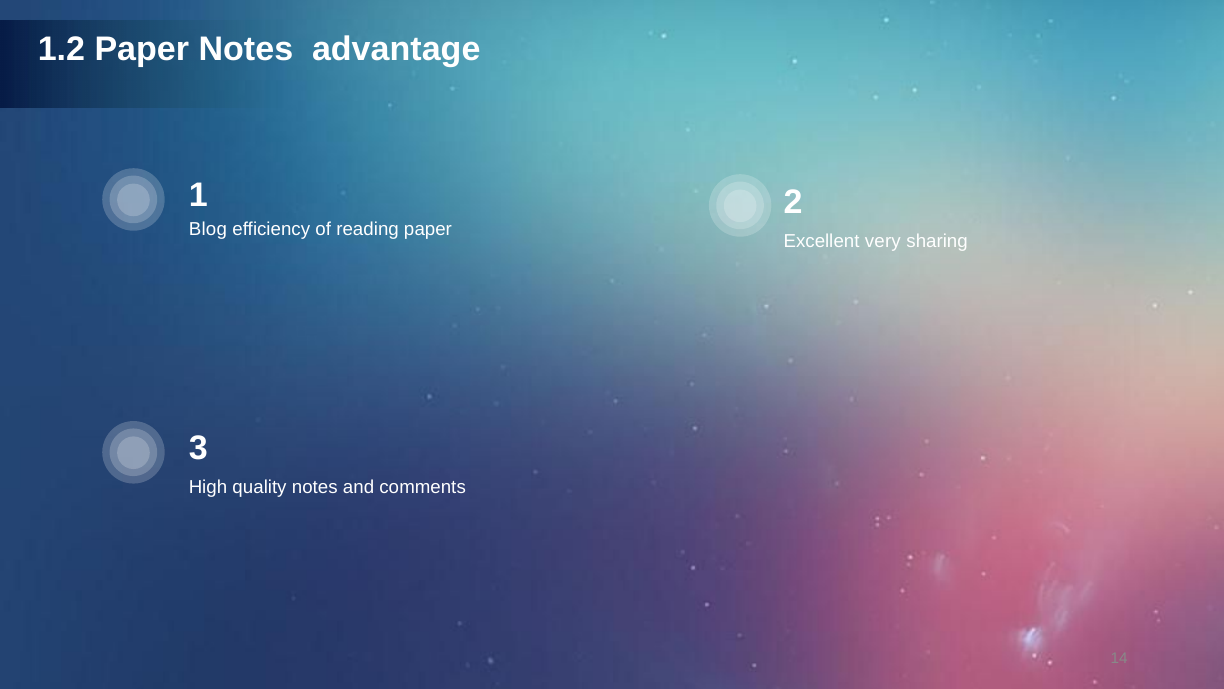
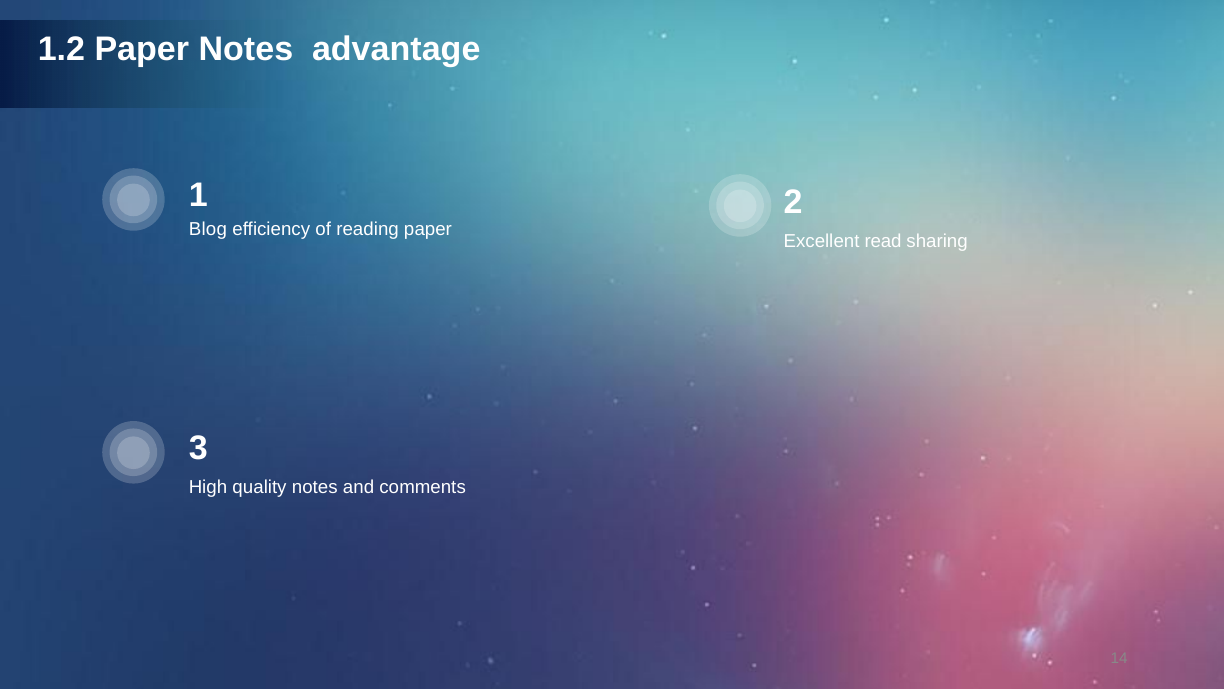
very: very -> read (883, 241)
